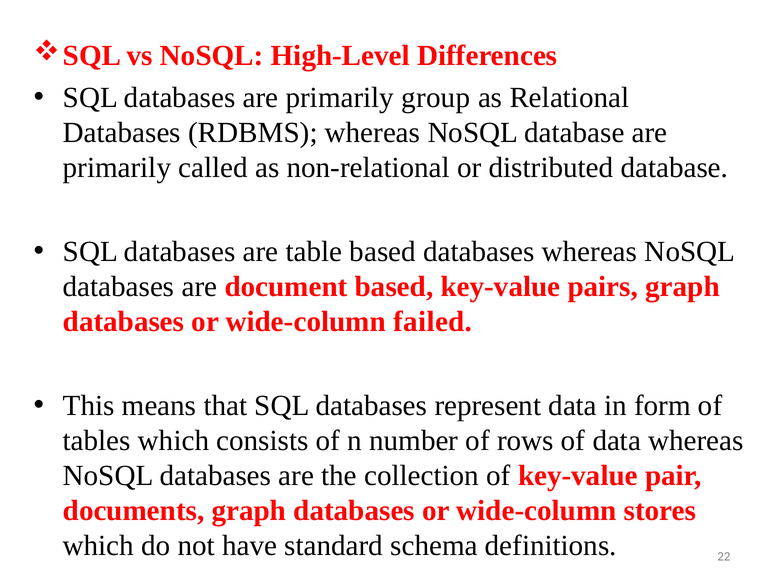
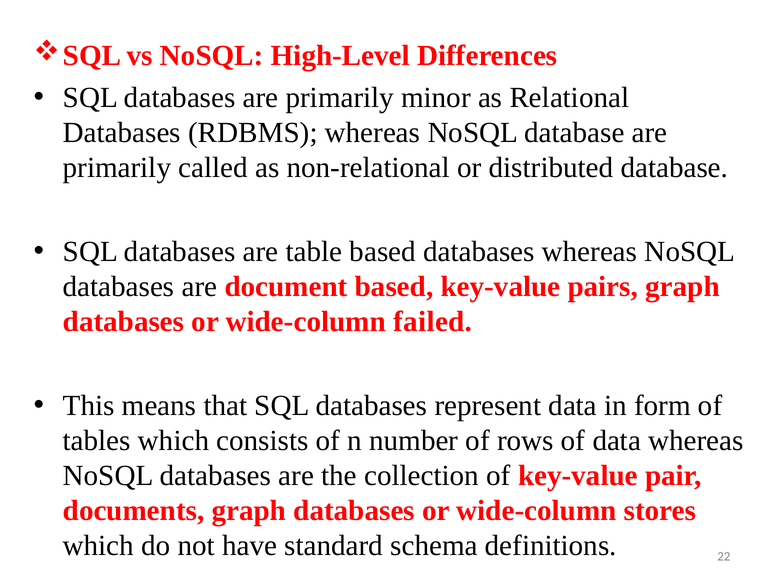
group: group -> minor (436, 98)
